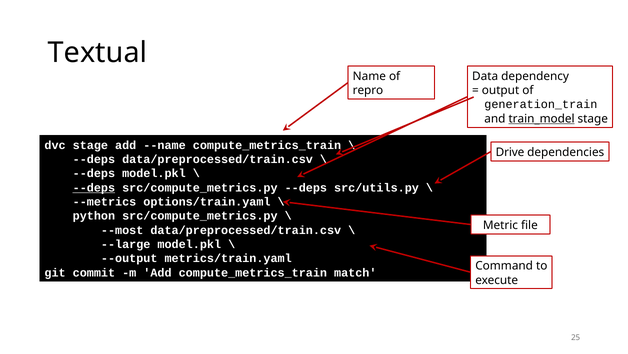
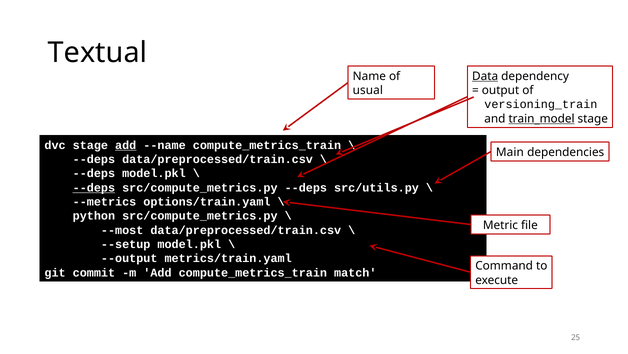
Data underline: none -> present (485, 76)
repro: repro -> usual (368, 90)
generation_train: generation_train -> versioning_train (541, 104)
add underline: none -> present (126, 145)
Drive: Drive -> Main (510, 152)
--large: --large -> --setup (126, 244)
